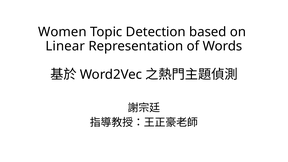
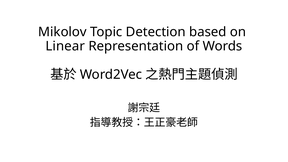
Women: Women -> Mikolov (62, 32)
